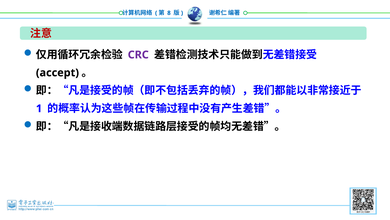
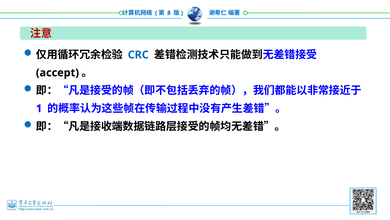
CRC colour: purple -> blue (138, 55)
